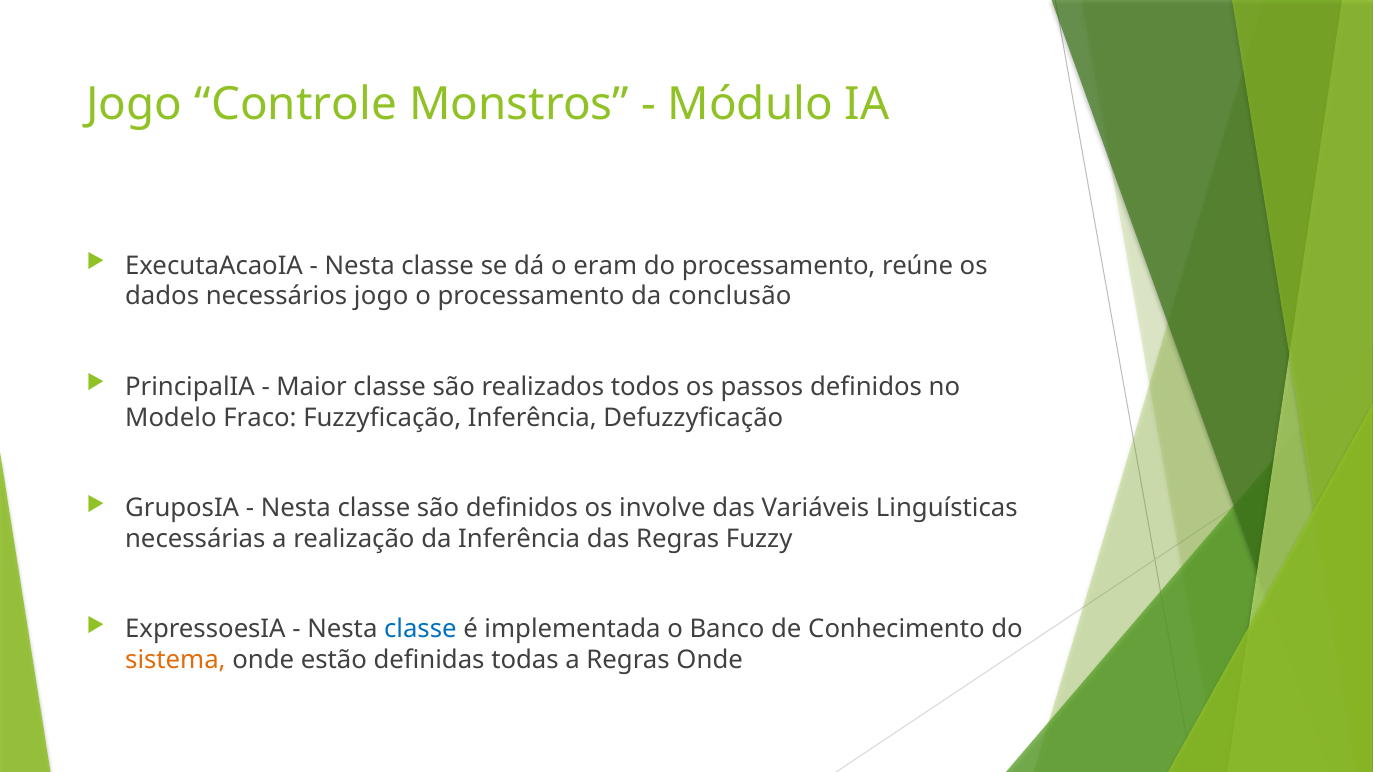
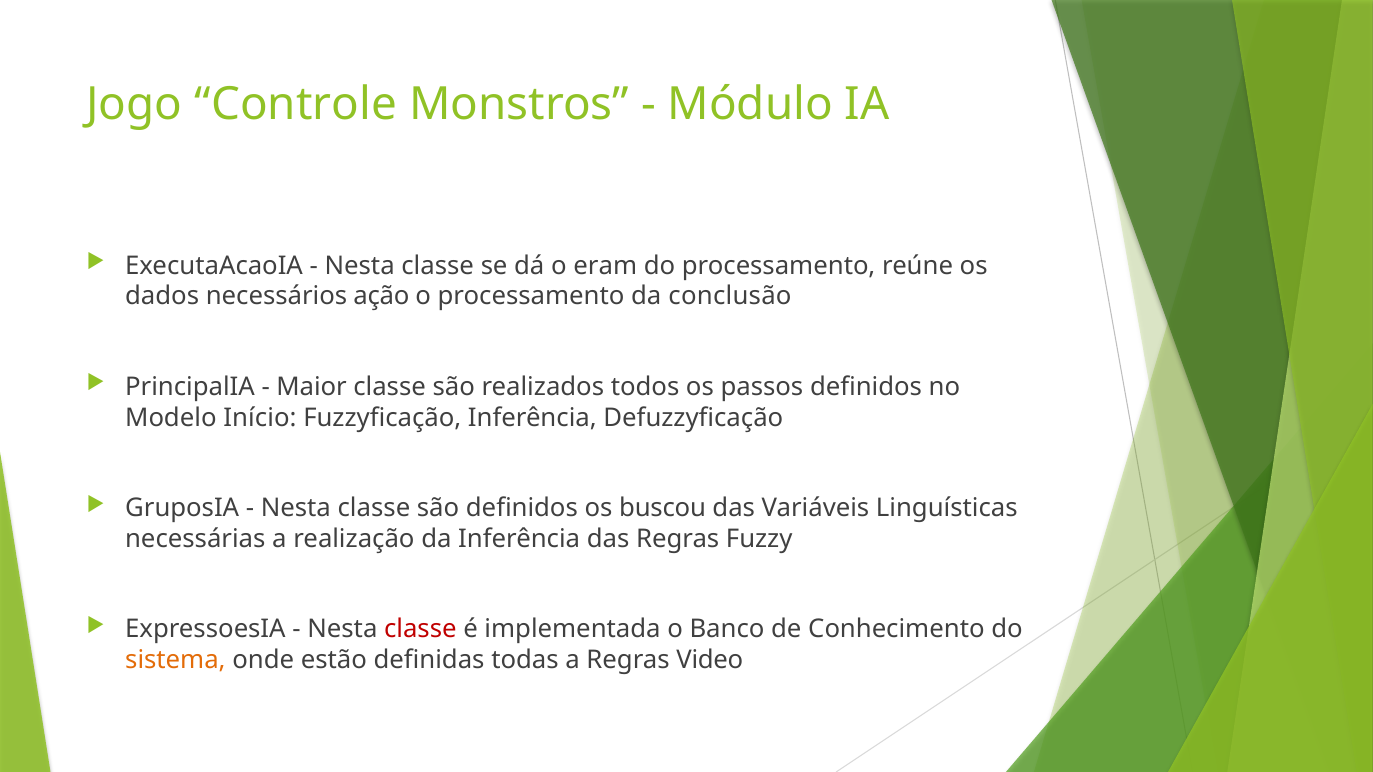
necessários jogo: jogo -> ação (381, 297)
Fraco: Fraco -> Início (260, 418)
involve: involve -> buscou (663, 508)
classe colour: blue -> red (420, 630)
Regras Onde: Onde -> Video (710, 661)
